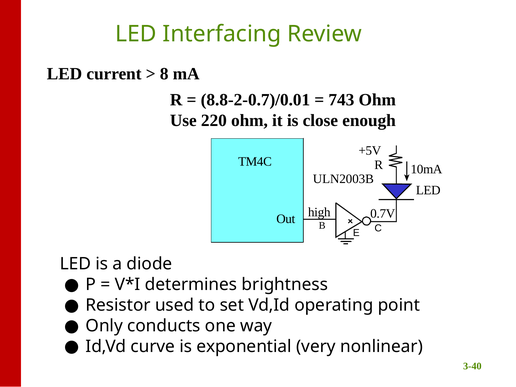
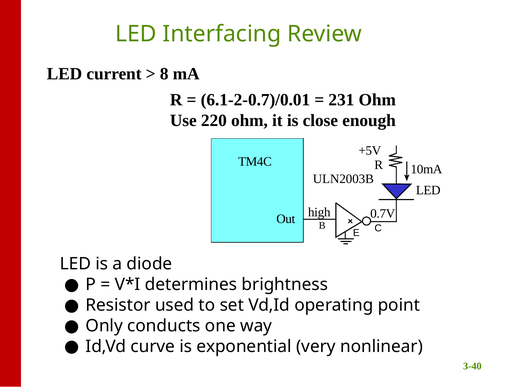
8.8-2-0.7)/0.01: 8.8-2-0.7)/0.01 -> 6.1-2-0.7)/0.01 (255, 100)
743: 743 -> 231 (341, 100)
